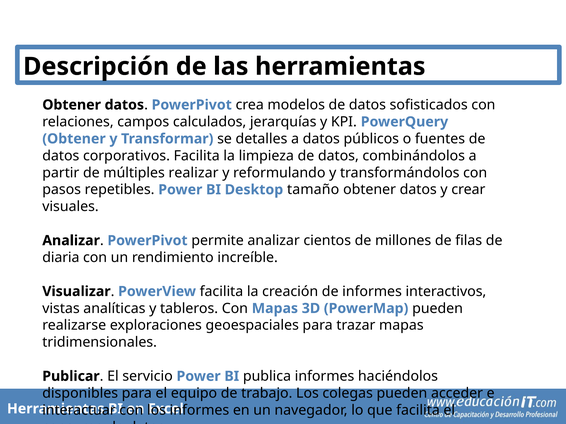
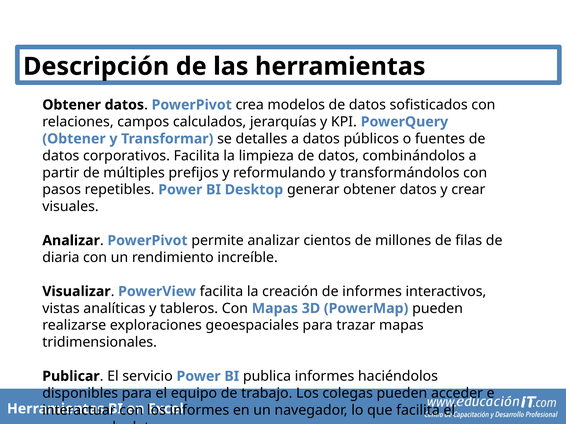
realizar: realizar -> prefijos (194, 173)
tamaño: tamaño -> generar (313, 190)
